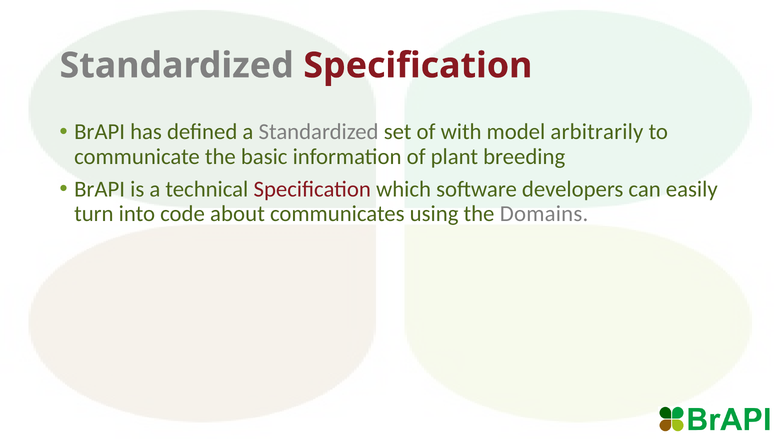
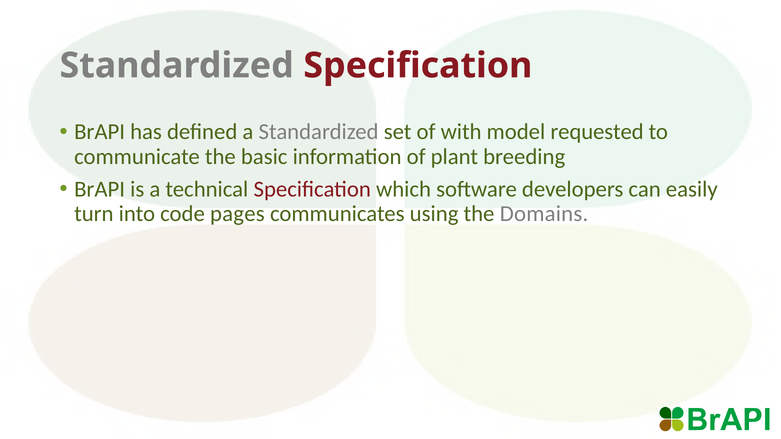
arbitrarily: arbitrarily -> requested (597, 132)
about: about -> pages (237, 214)
